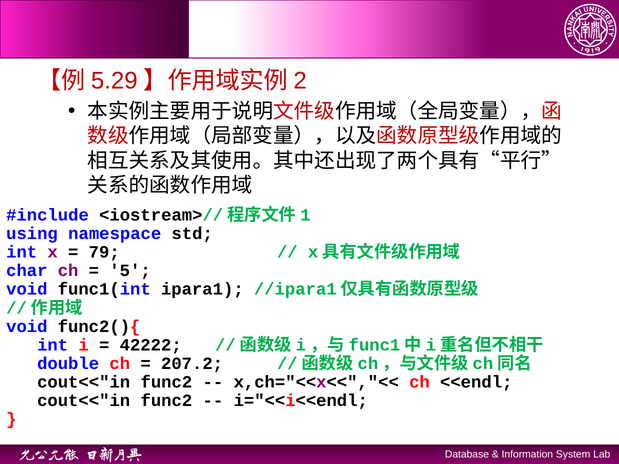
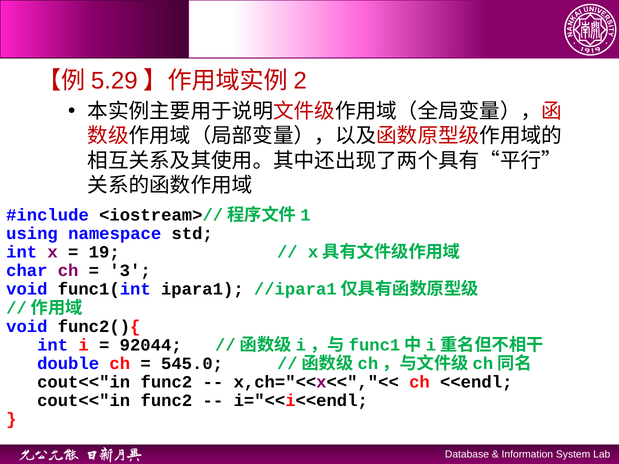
79: 79 -> 19 (104, 252)
5: 5 -> 3 (130, 271)
42222: 42222 -> 92044 (151, 345)
207.2: 207.2 -> 545.0 (192, 364)
